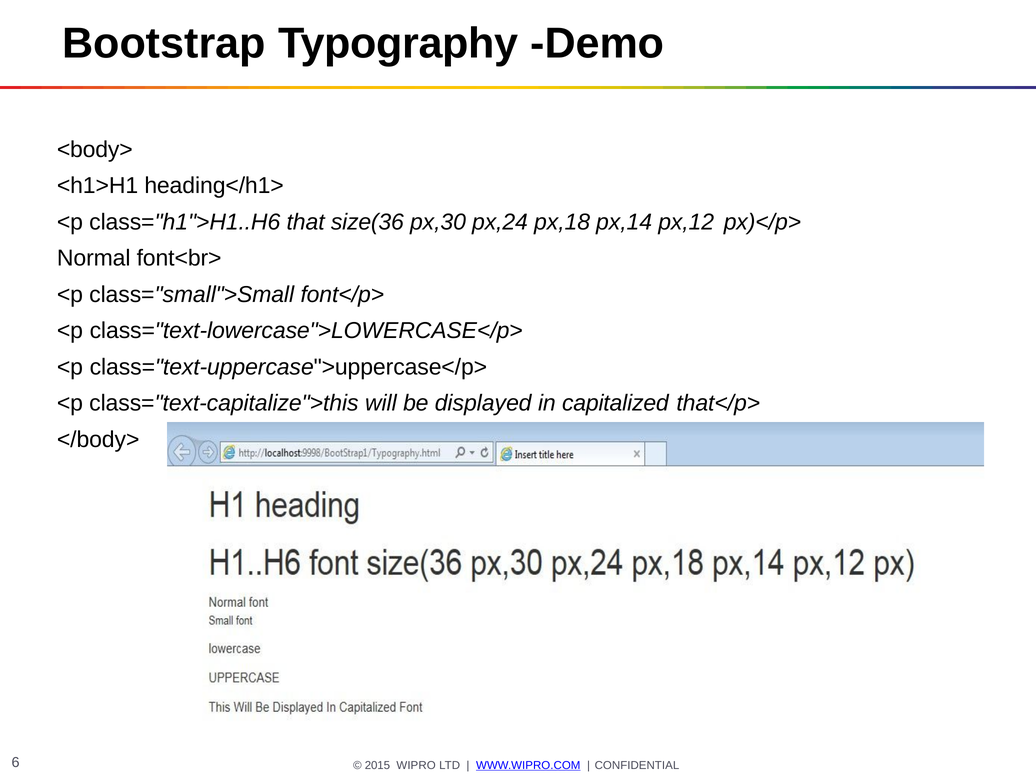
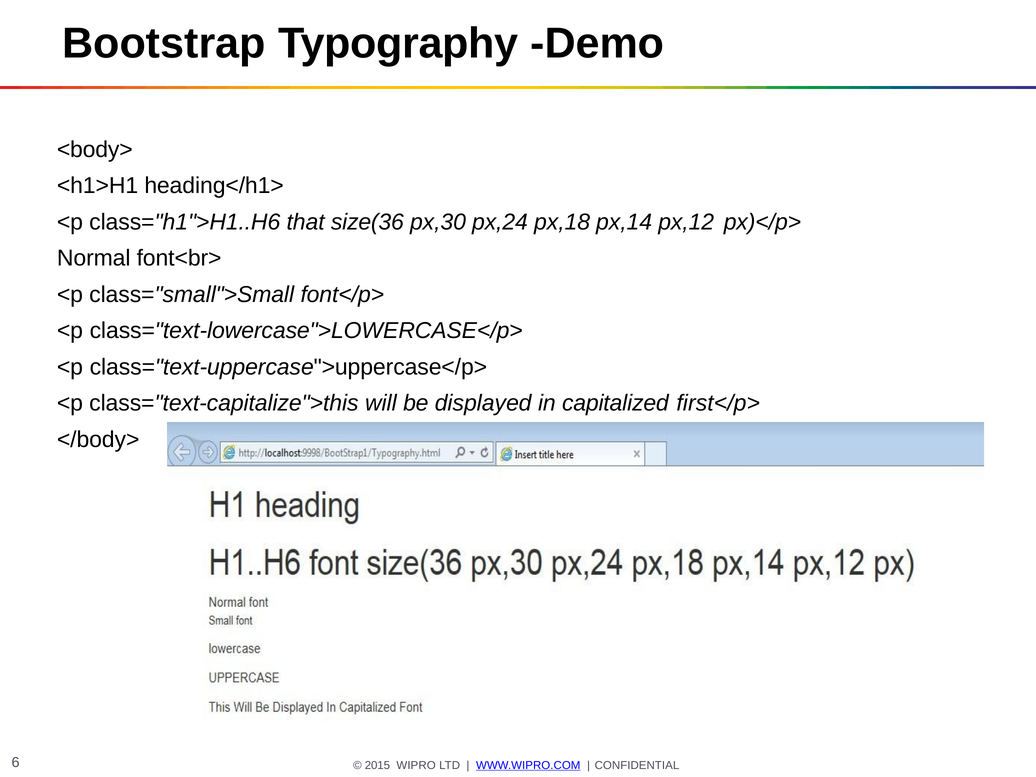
that</p>: that</p> -> first</p> (718, 403)
